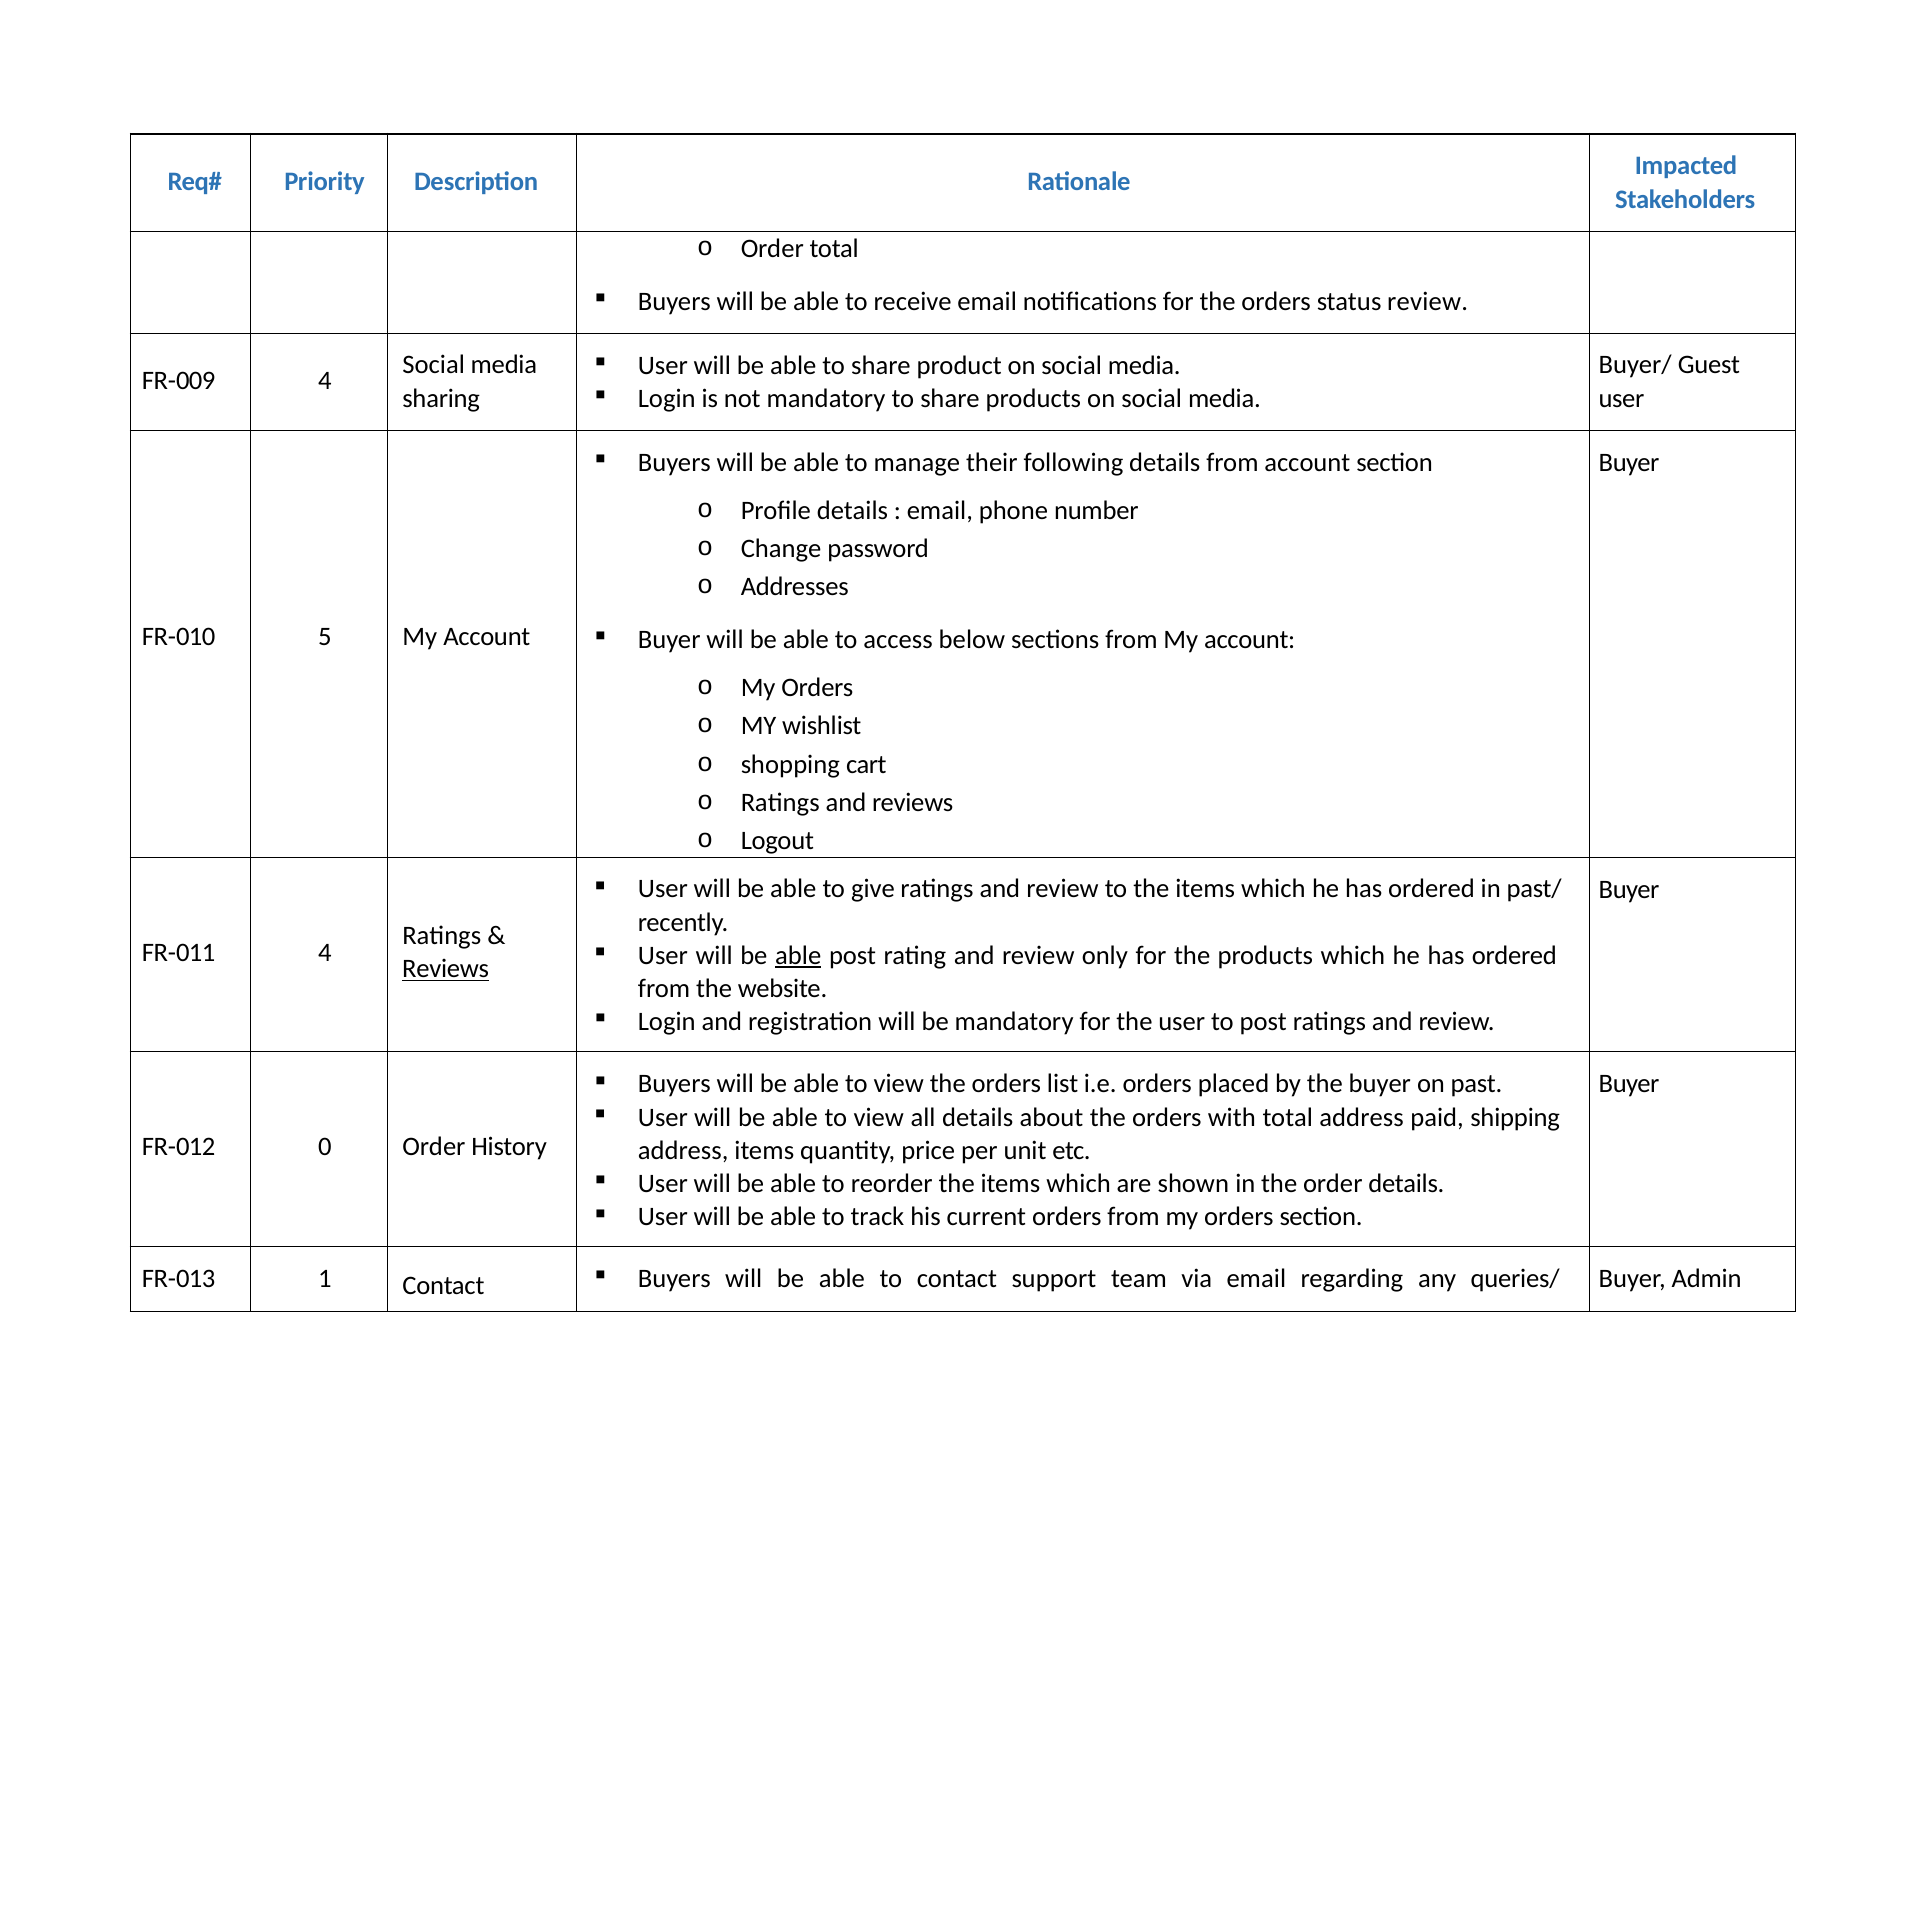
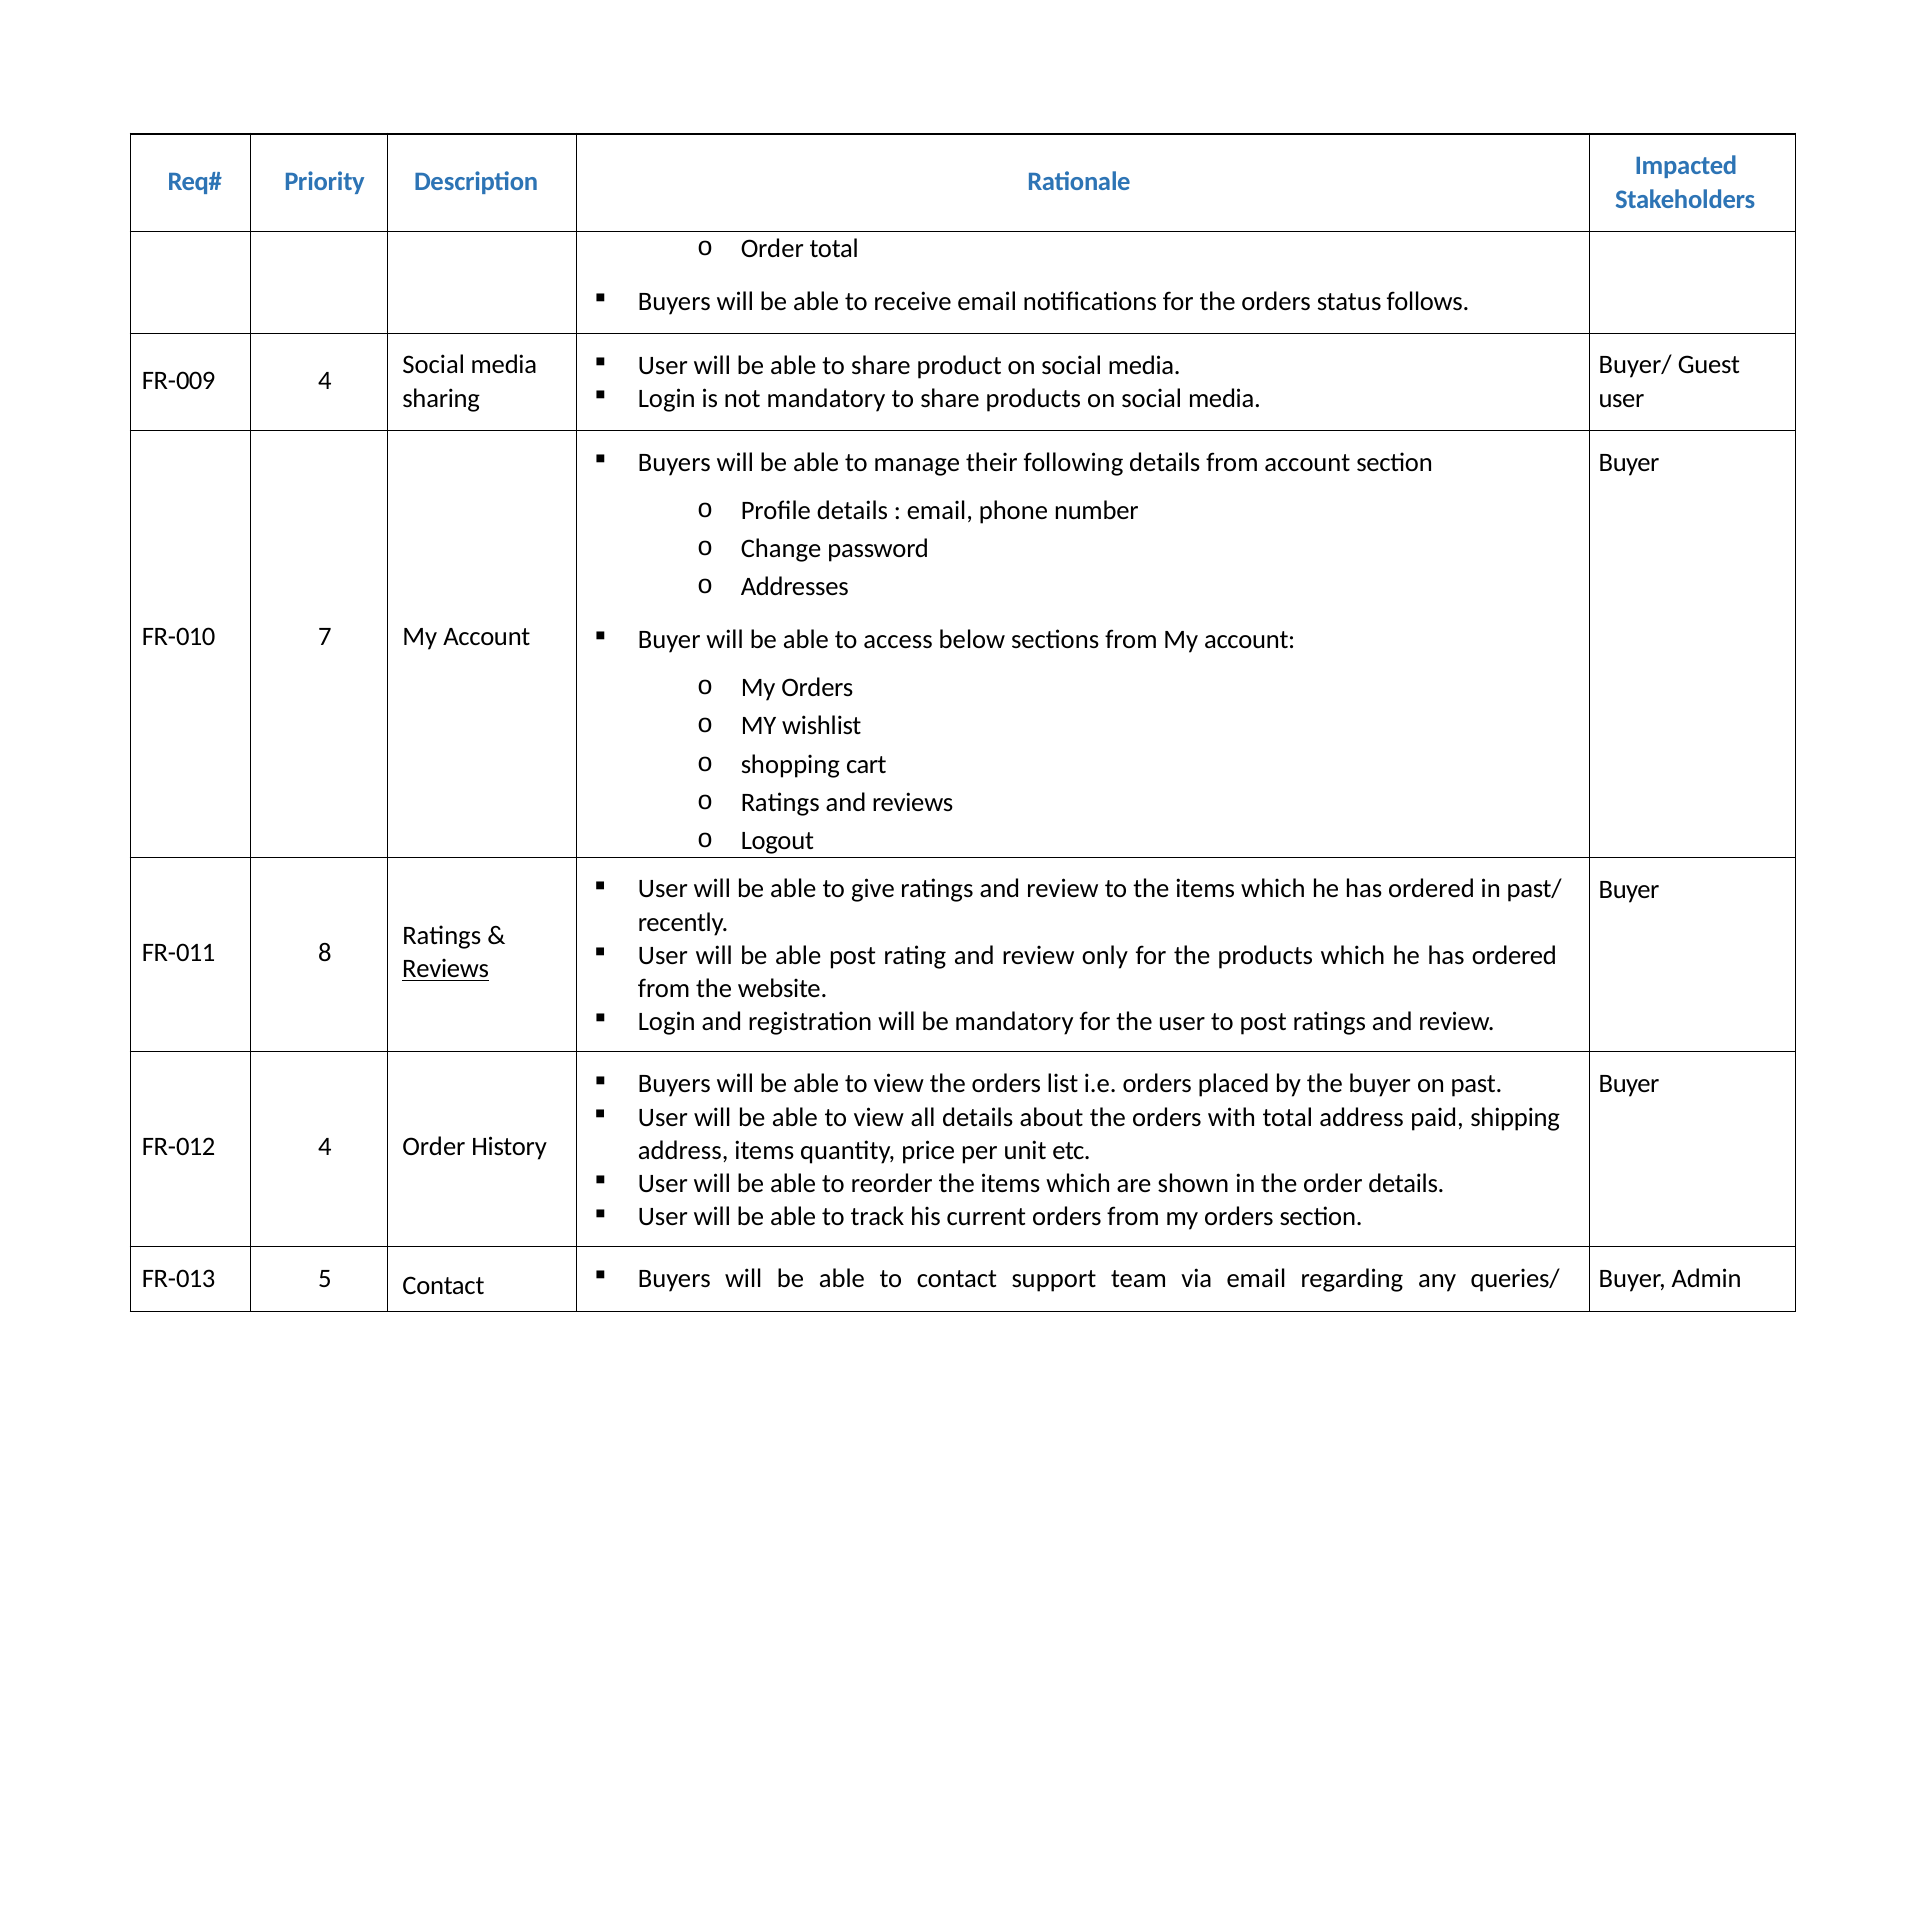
status review: review -> follows (1428, 302)
5: 5 -> 7 (325, 637)
FR-011 4: 4 -> 8 (325, 953)
able underline: present -> none (798, 955)
FR-012 0: 0 -> 4 (325, 1147)
1: 1 -> 5 (325, 1279)
